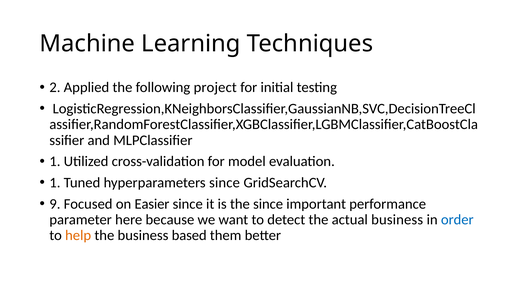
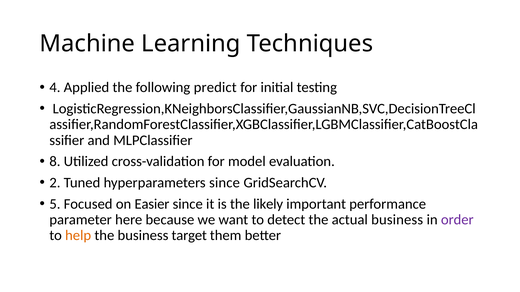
2: 2 -> 4 (55, 88)
project: project -> predict (215, 88)
1: 1 -> 8 (55, 162)
1: 1 -> 2 (55, 183)
9: 9 -> 5 (55, 204)
the since: since -> likely (268, 204)
order colour: blue -> purple (457, 220)
based: based -> target (189, 236)
